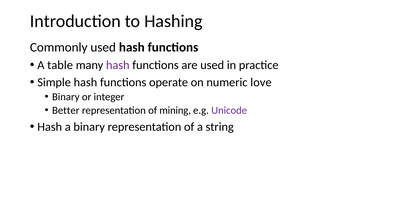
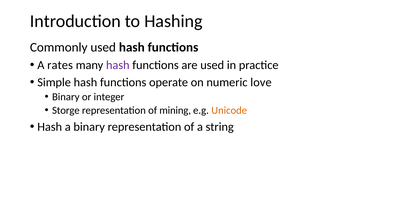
table: table -> rates (60, 65)
Better: Better -> Storge (66, 110)
Unicode colour: purple -> orange (229, 110)
